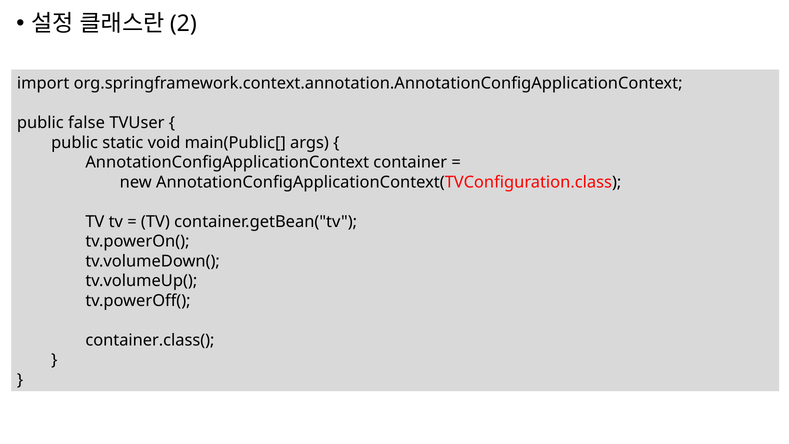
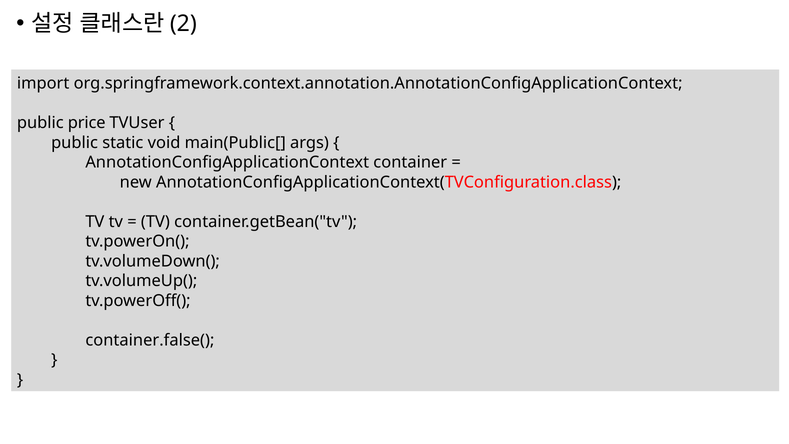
false: false -> price (87, 123)
container.class(: container.class( -> container.false( (150, 340)
